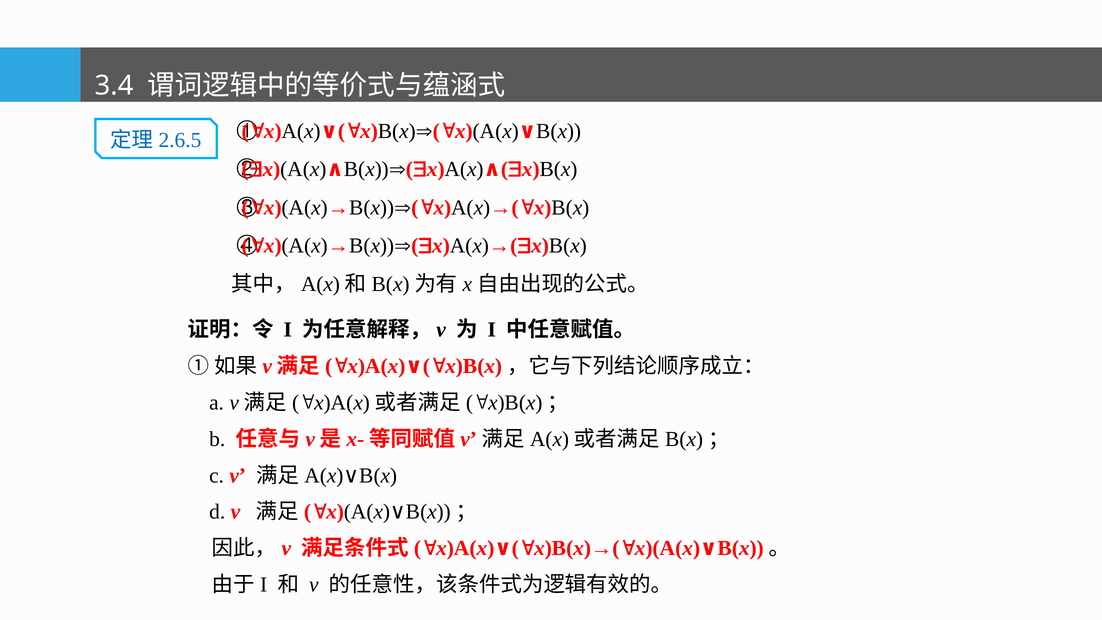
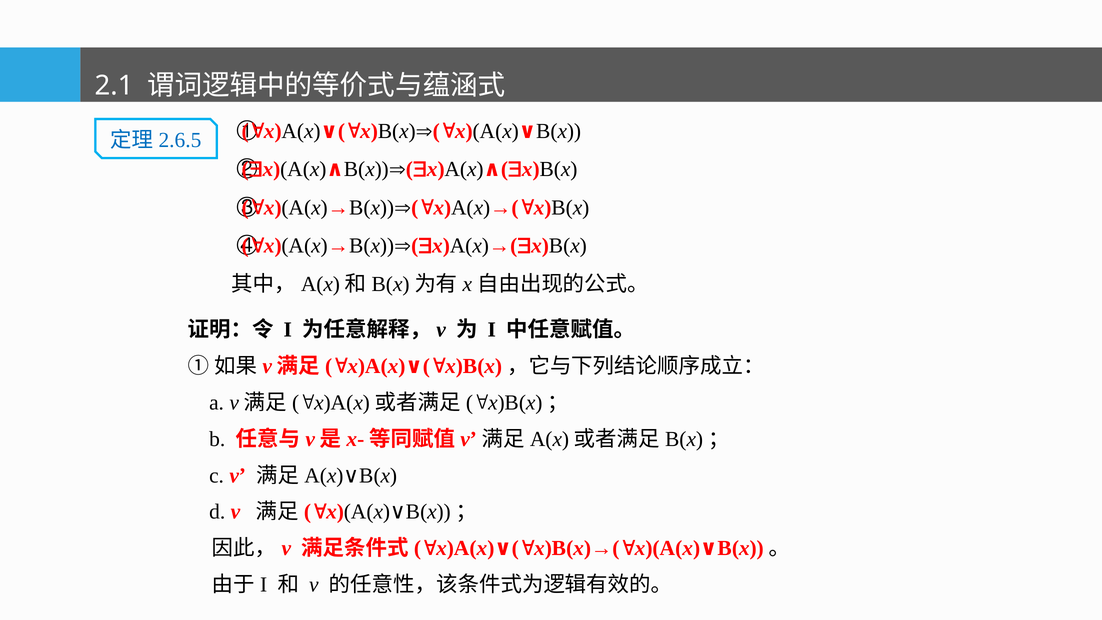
3.4: 3.4 -> 2.1 (114, 86)
